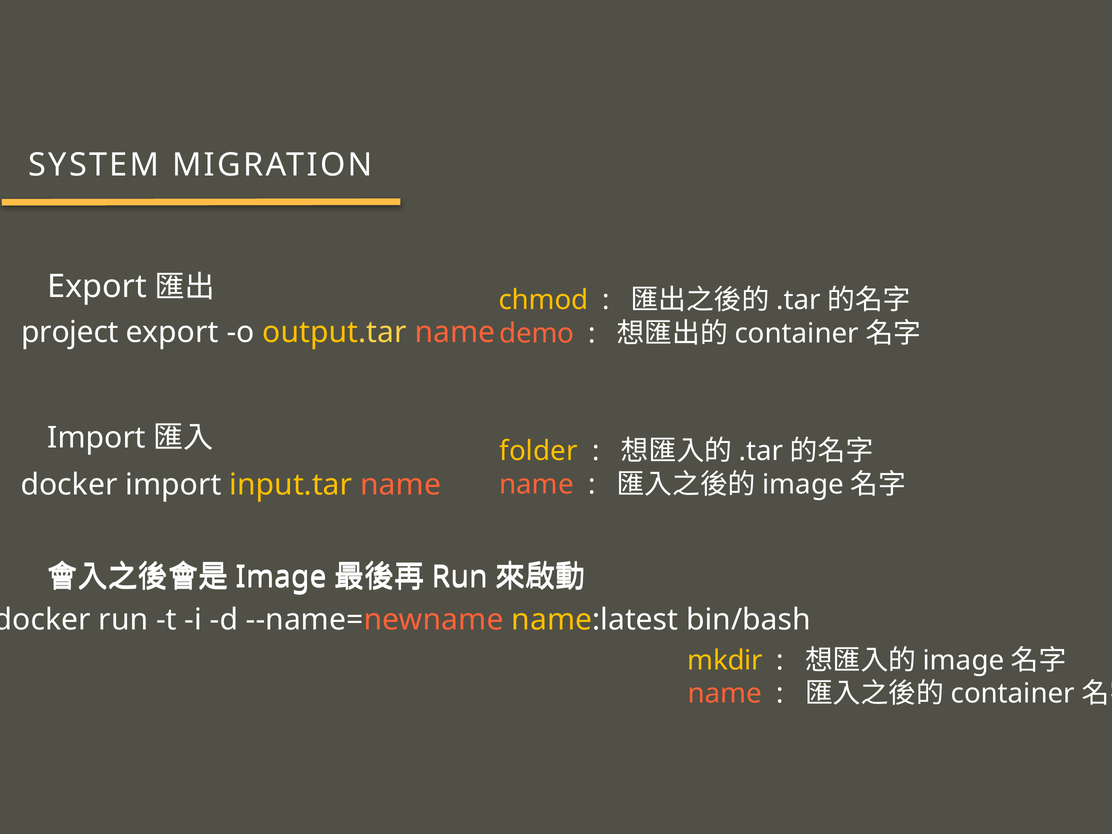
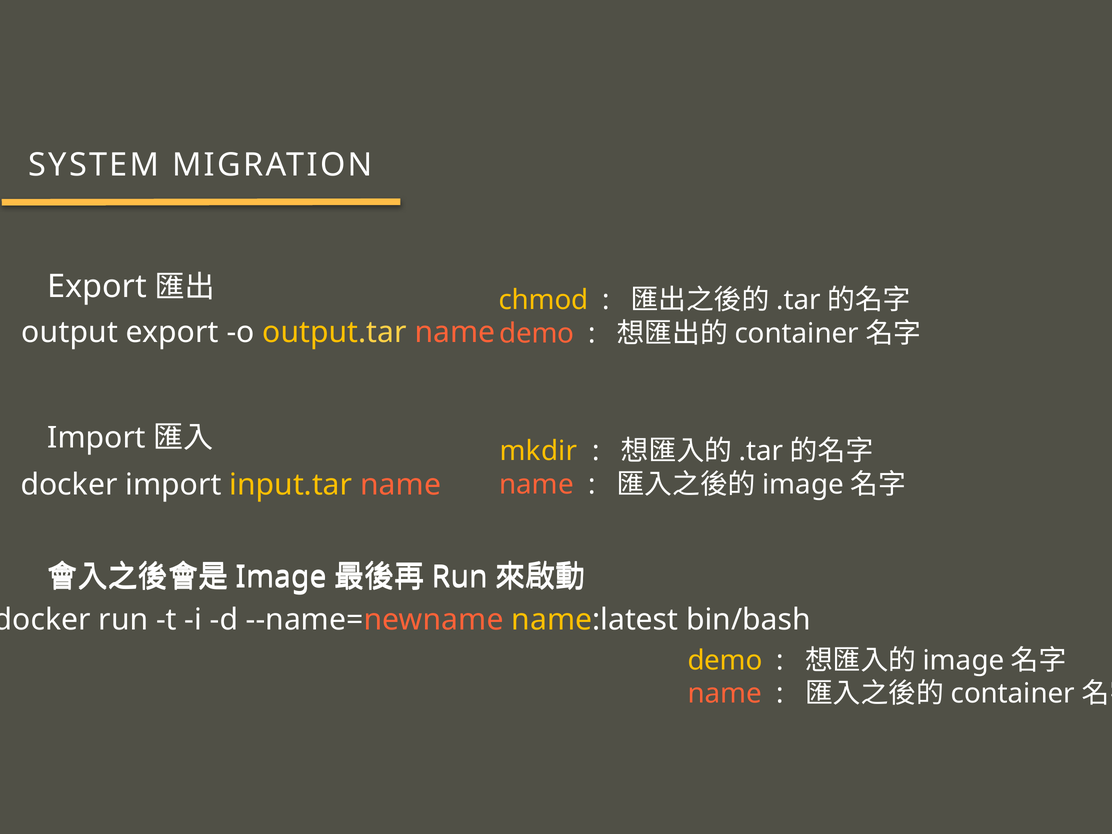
project: project -> output (70, 333)
folder: folder -> mkdir (538, 451)
mkdir: mkdir -> demo (725, 660)
